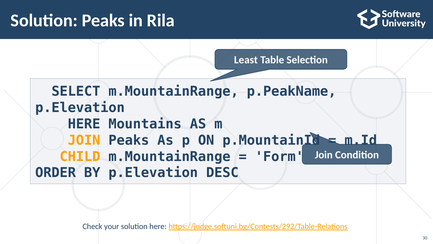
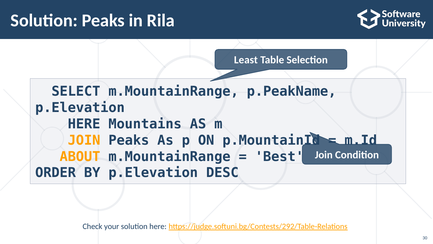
CHILD: CHILD -> ABOUT (80, 156)
Form: Form -> Best (279, 156)
